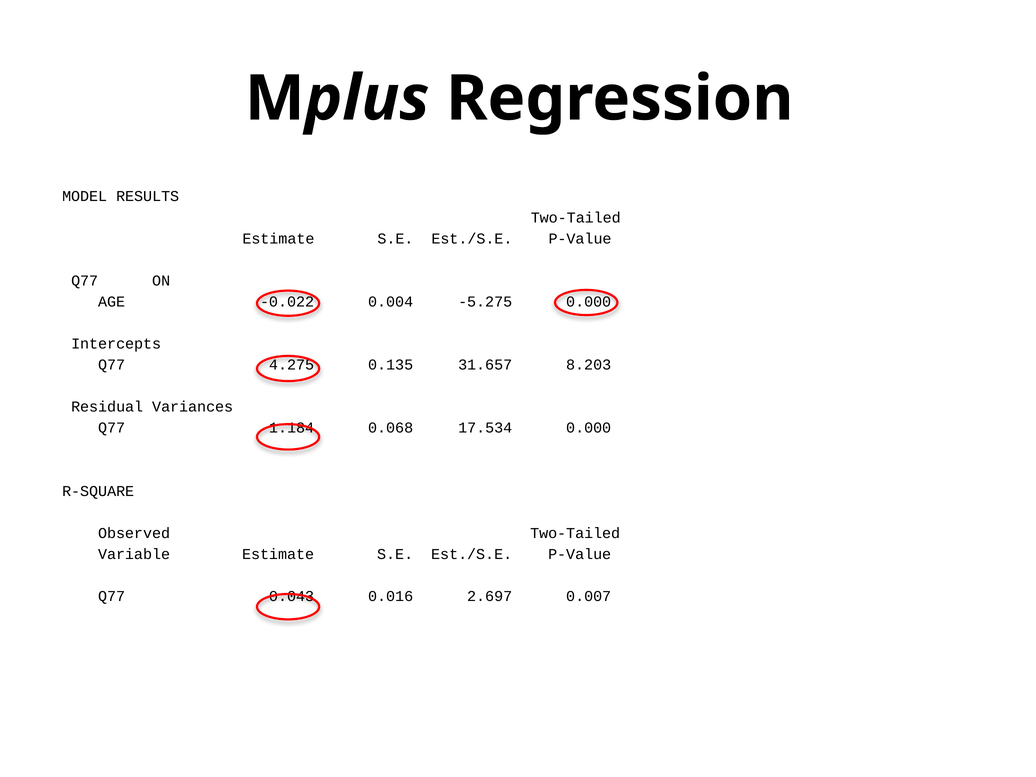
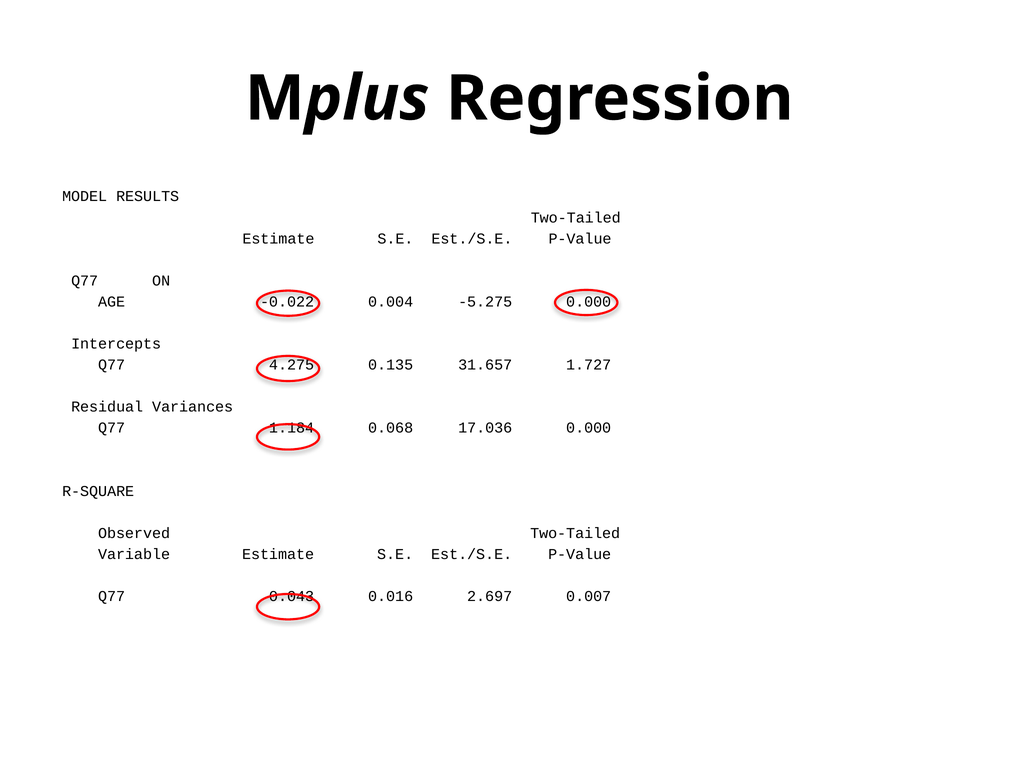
8.203: 8.203 -> 1.727 (589, 365)
17.534: 17.534 -> 17.036 (485, 428)
